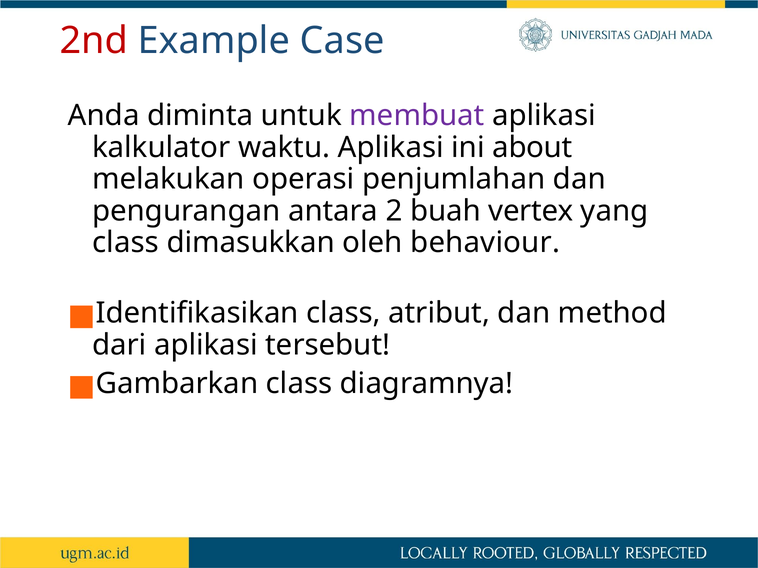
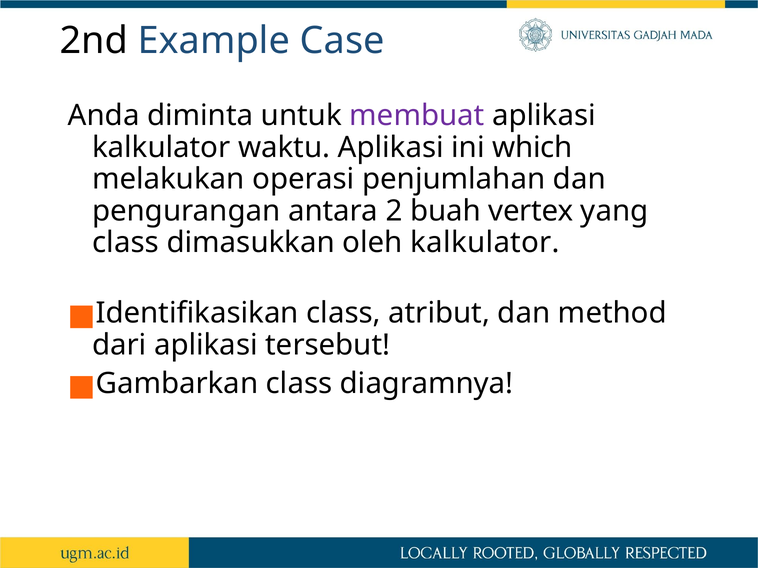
2nd colour: red -> black (94, 41)
about: about -> which (532, 147)
oleh behaviour: behaviour -> kalkulator (485, 243)
